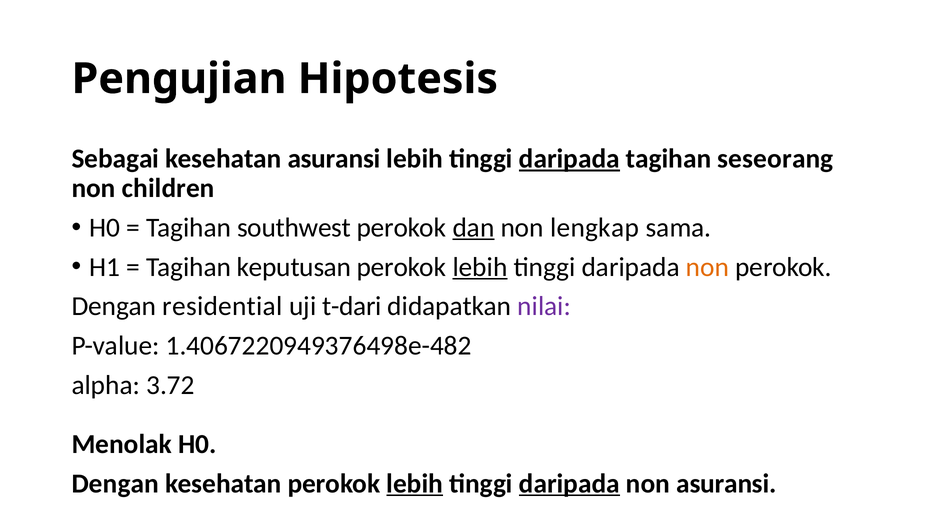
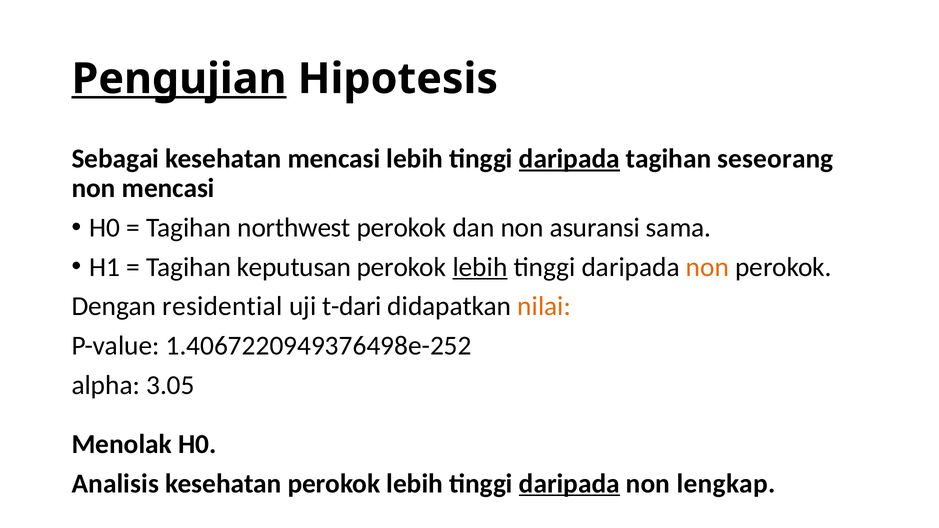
Pengujian underline: none -> present (179, 79)
kesehatan asuransi: asuransi -> mencasi (334, 159)
non children: children -> mencasi (168, 188)
southwest: southwest -> northwest (294, 228)
dan underline: present -> none (473, 228)
lengkap: lengkap -> asuransi (595, 228)
nilai colour: purple -> orange (544, 306)
1.4067220949376498e-482: 1.4067220949376498e-482 -> 1.4067220949376498e-252 (319, 346)
3.72: 3.72 -> 3.05 (170, 385)
Dengan: Dengan -> Analisis (115, 484)
lebih underline: present -> none (415, 484)
non asuransi: asuransi -> lengkap (726, 484)
